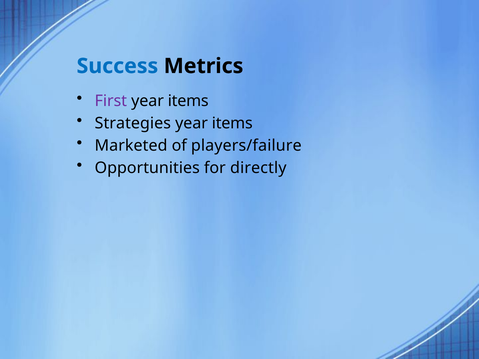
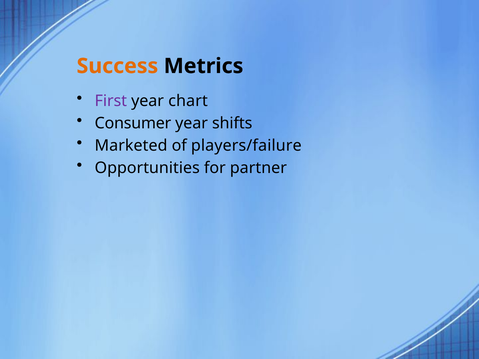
Success colour: blue -> orange (117, 66)
items: items -> chart (188, 101)
Strategies: Strategies -> Consumer (133, 123)
items: items -> shifts (232, 123)
directly: directly -> partner (258, 168)
